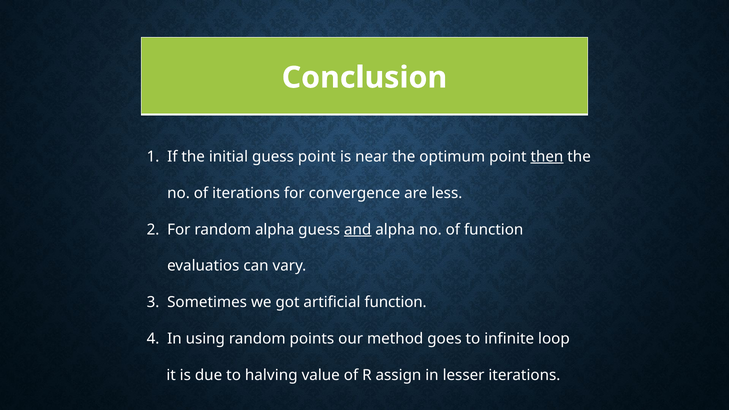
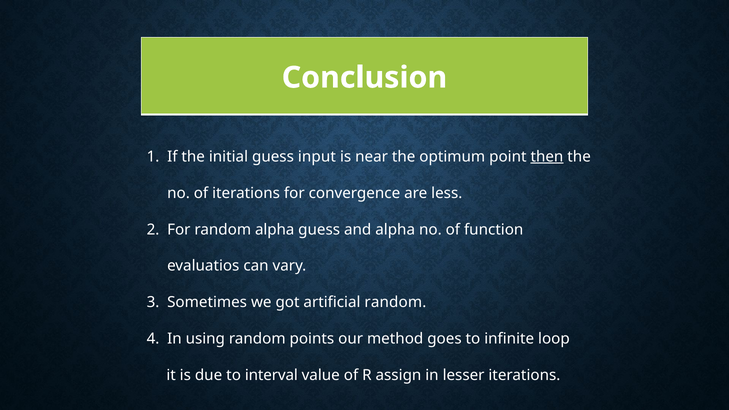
guess point: point -> input (317, 157)
and underline: present -> none (358, 230)
artificial function: function -> random (395, 302)
halving: halving -> interval (271, 375)
